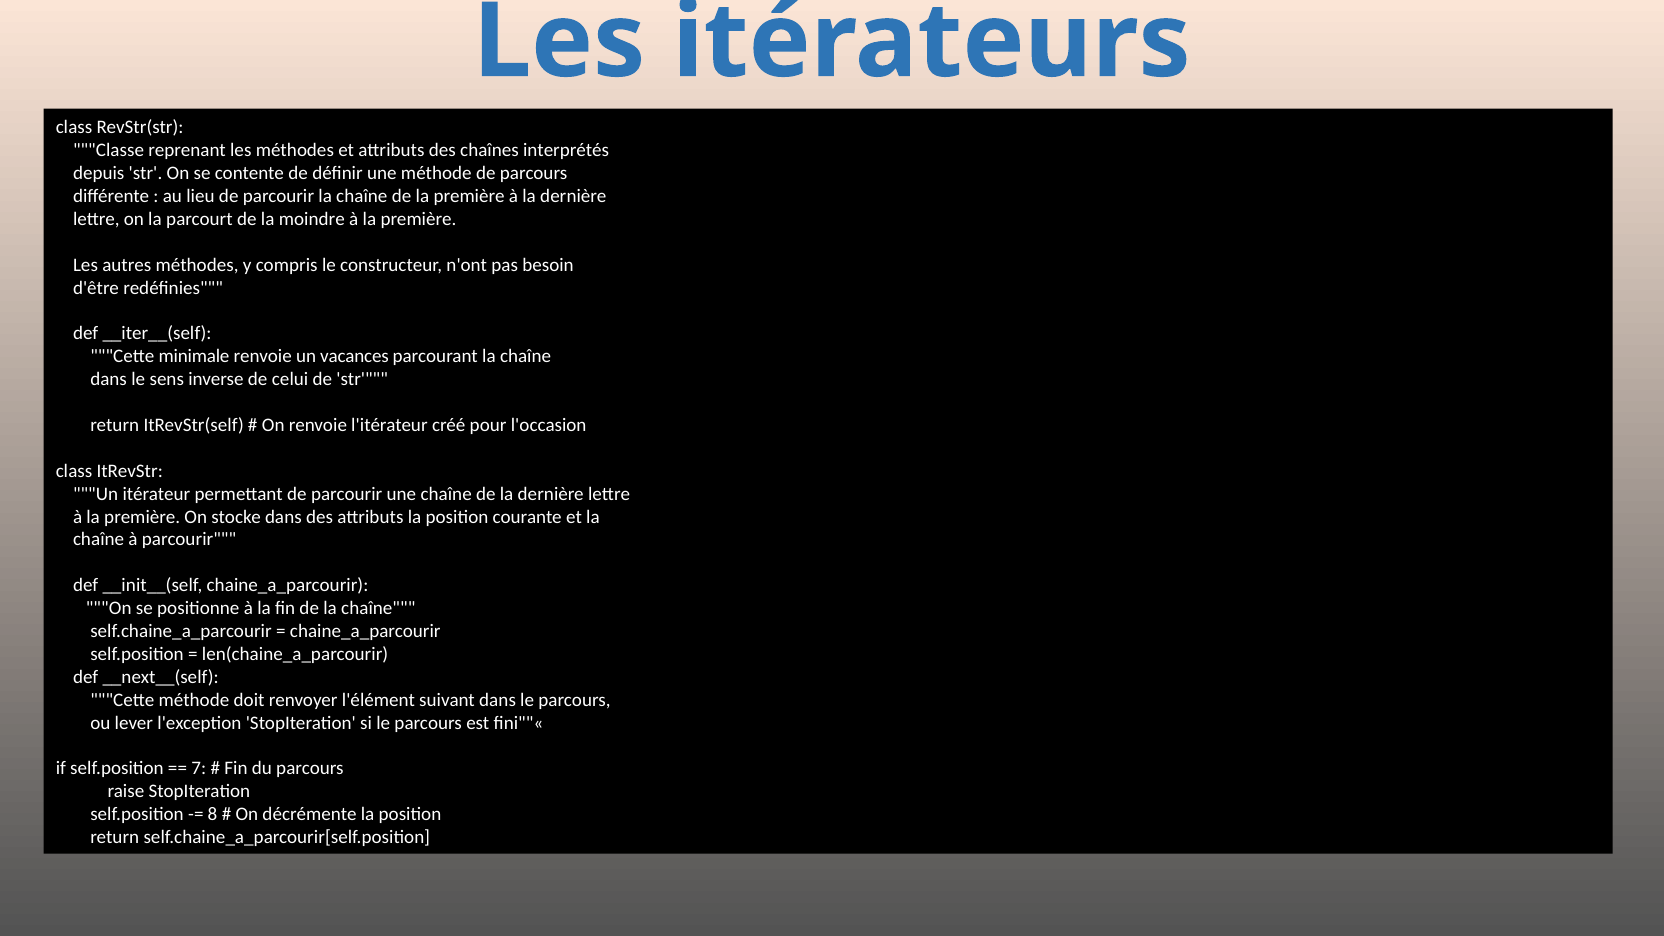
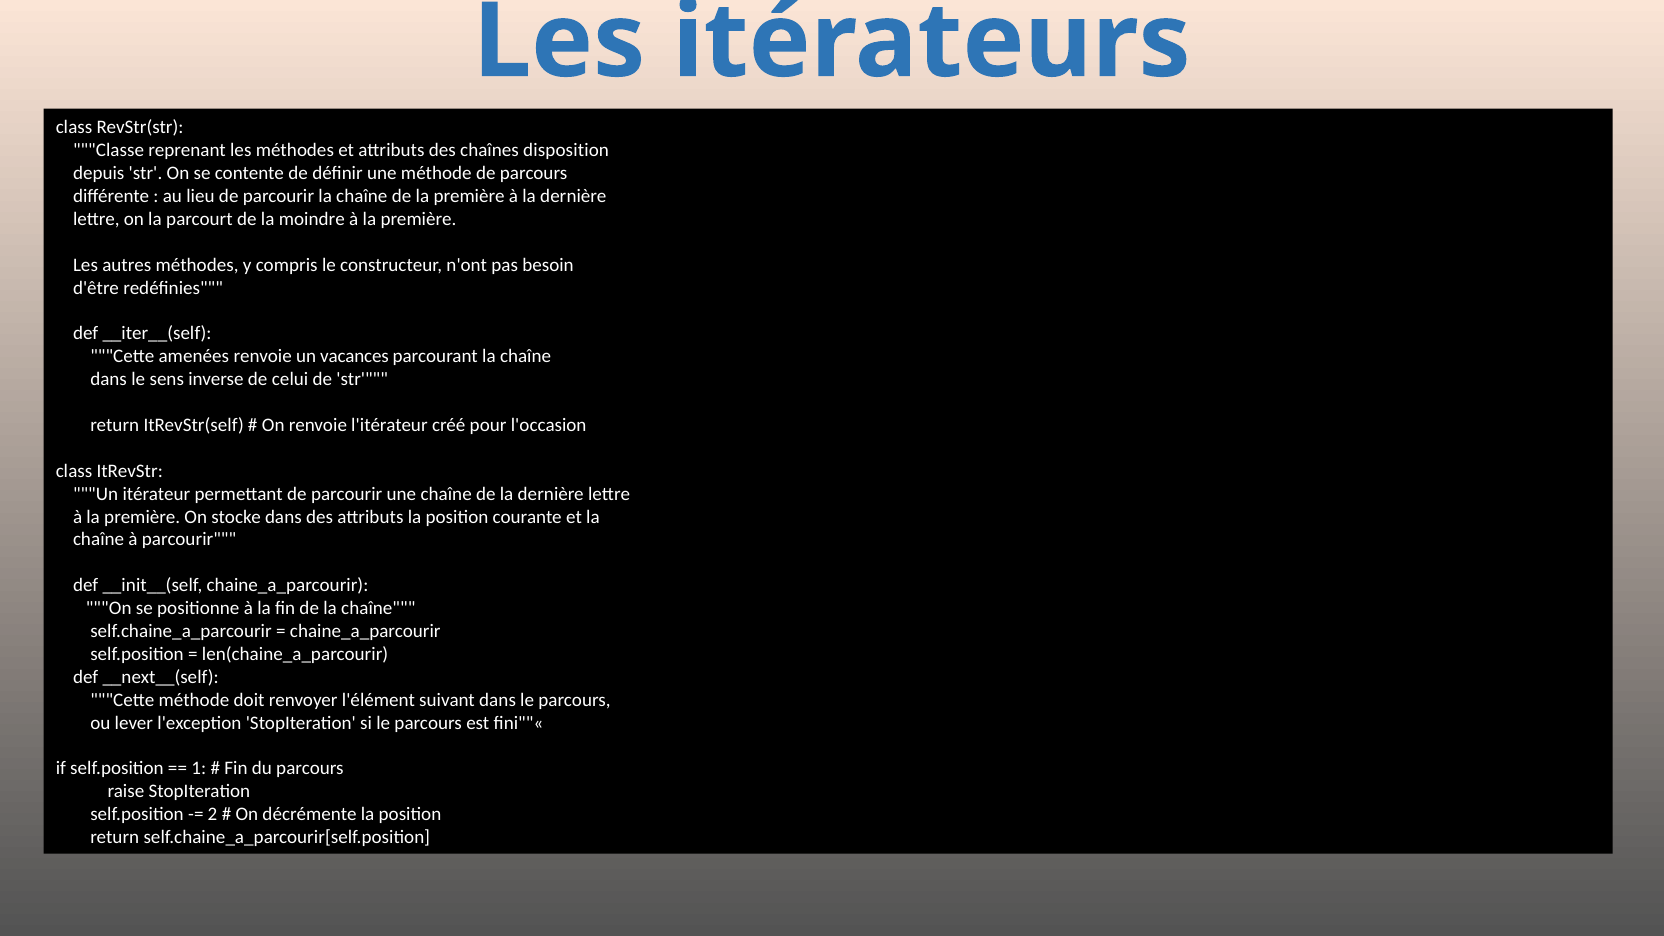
interprétés: interprétés -> disposition (566, 150)
minimale: minimale -> amenées (194, 356)
7: 7 -> 1 (199, 769)
8: 8 -> 2 (213, 814)
